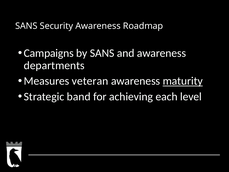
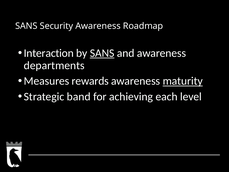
Campaigns: Campaigns -> Interaction (49, 53)
SANS underline: none -> present (102, 53)
veteran: veteran -> rewards (90, 81)
